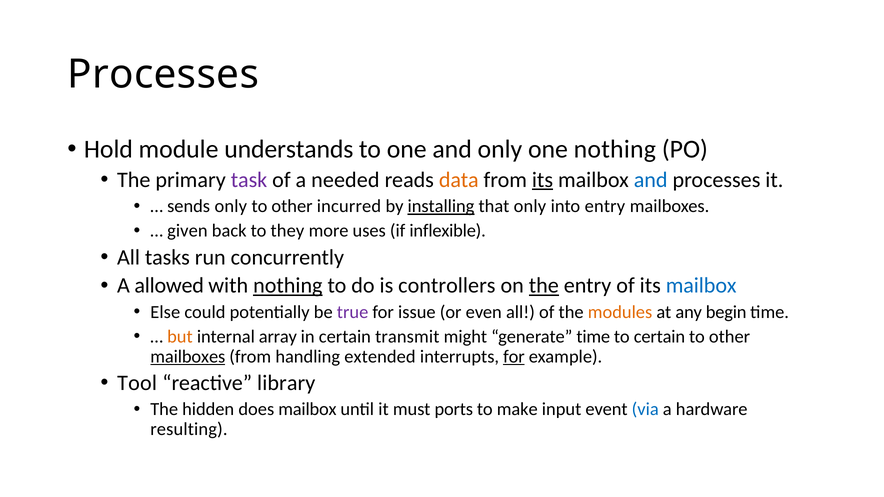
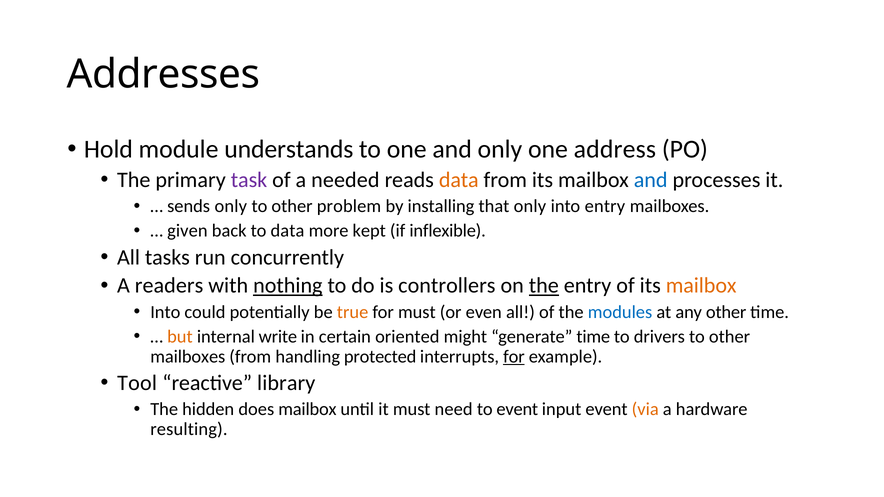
Processes: Processes -> Addresses (164, 74)
one nothing: nothing -> address (615, 149)
its underline: present -> none (542, 180)
incurred: incurred -> problem (349, 206)
installing underline: present -> none (441, 206)
to they: they -> data (287, 231)
uses: uses -> kept (369, 231)
allowed: allowed -> readers (169, 286)
mailbox colour: blue -> orange (701, 286)
Else: Else -> Into (165, 312)
true colour: purple -> orange (353, 312)
for issue: issue -> must (417, 312)
modules colour: orange -> blue (620, 312)
any begin: begin -> other (726, 312)
array: array -> write (278, 337)
transmit: transmit -> oriented (407, 337)
to certain: certain -> drivers (659, 337)
mailboxes underline: present -> none (188, 357)
extended: extended -> protected (380, 357)
ports: ports -> need (454, 410)
to make: make -> event (517, 410)
via colour: blue -> orange (645, 410)
